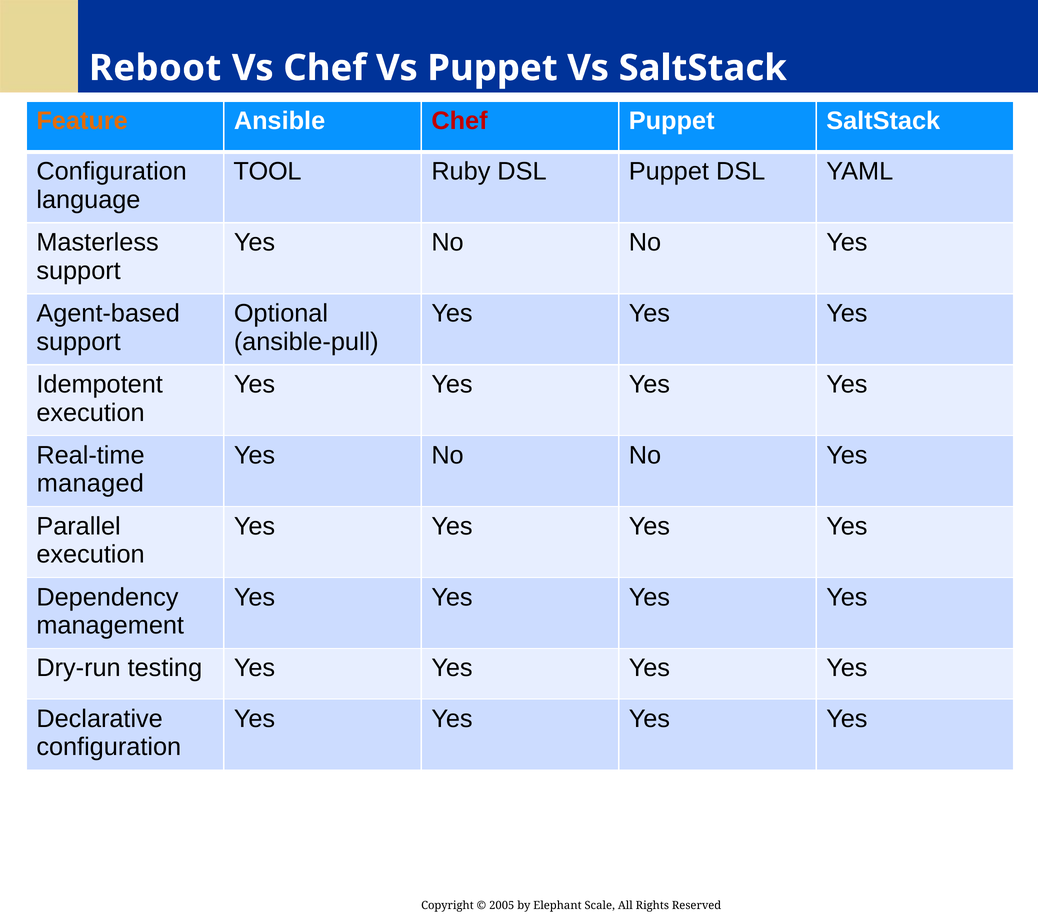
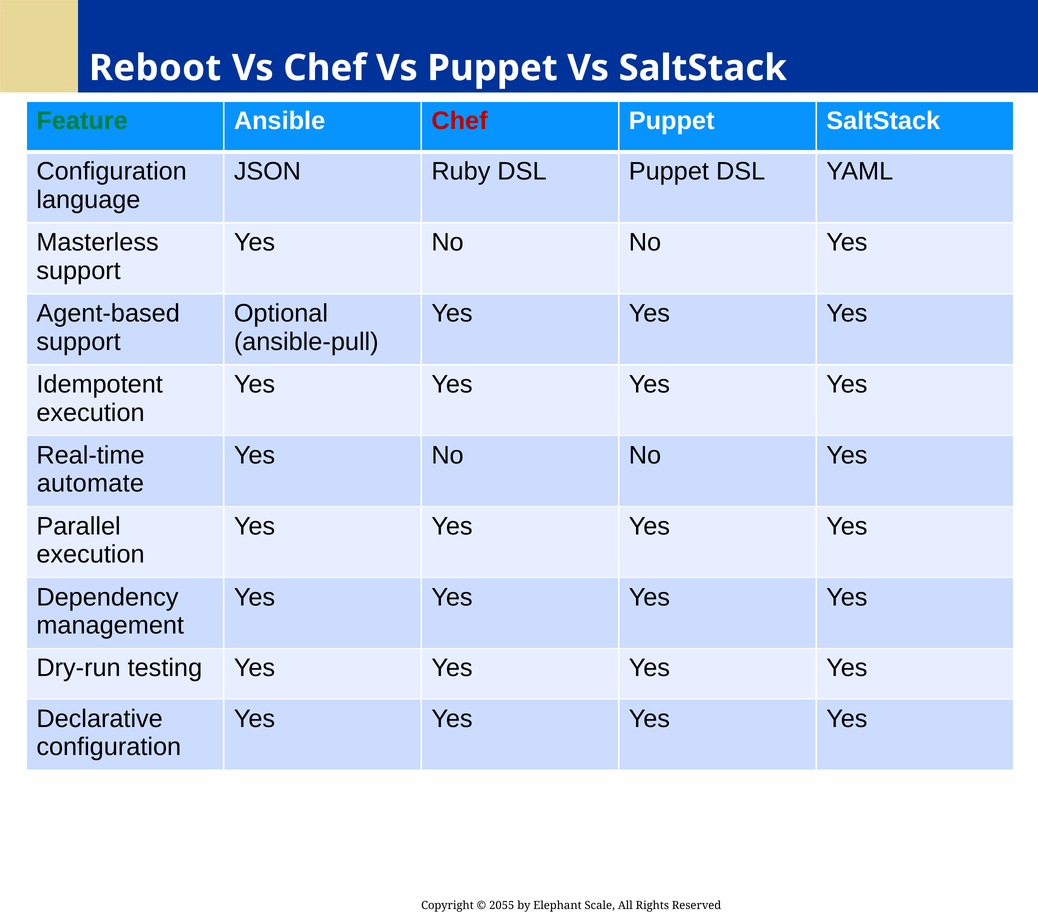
Feature colour: orange -> green (82, 121)
TOOL: TOOL -> JSON (267, 172)
managed: managed -> automate (90, 484)
2005: 2005 -> 2055 (502, 906)
